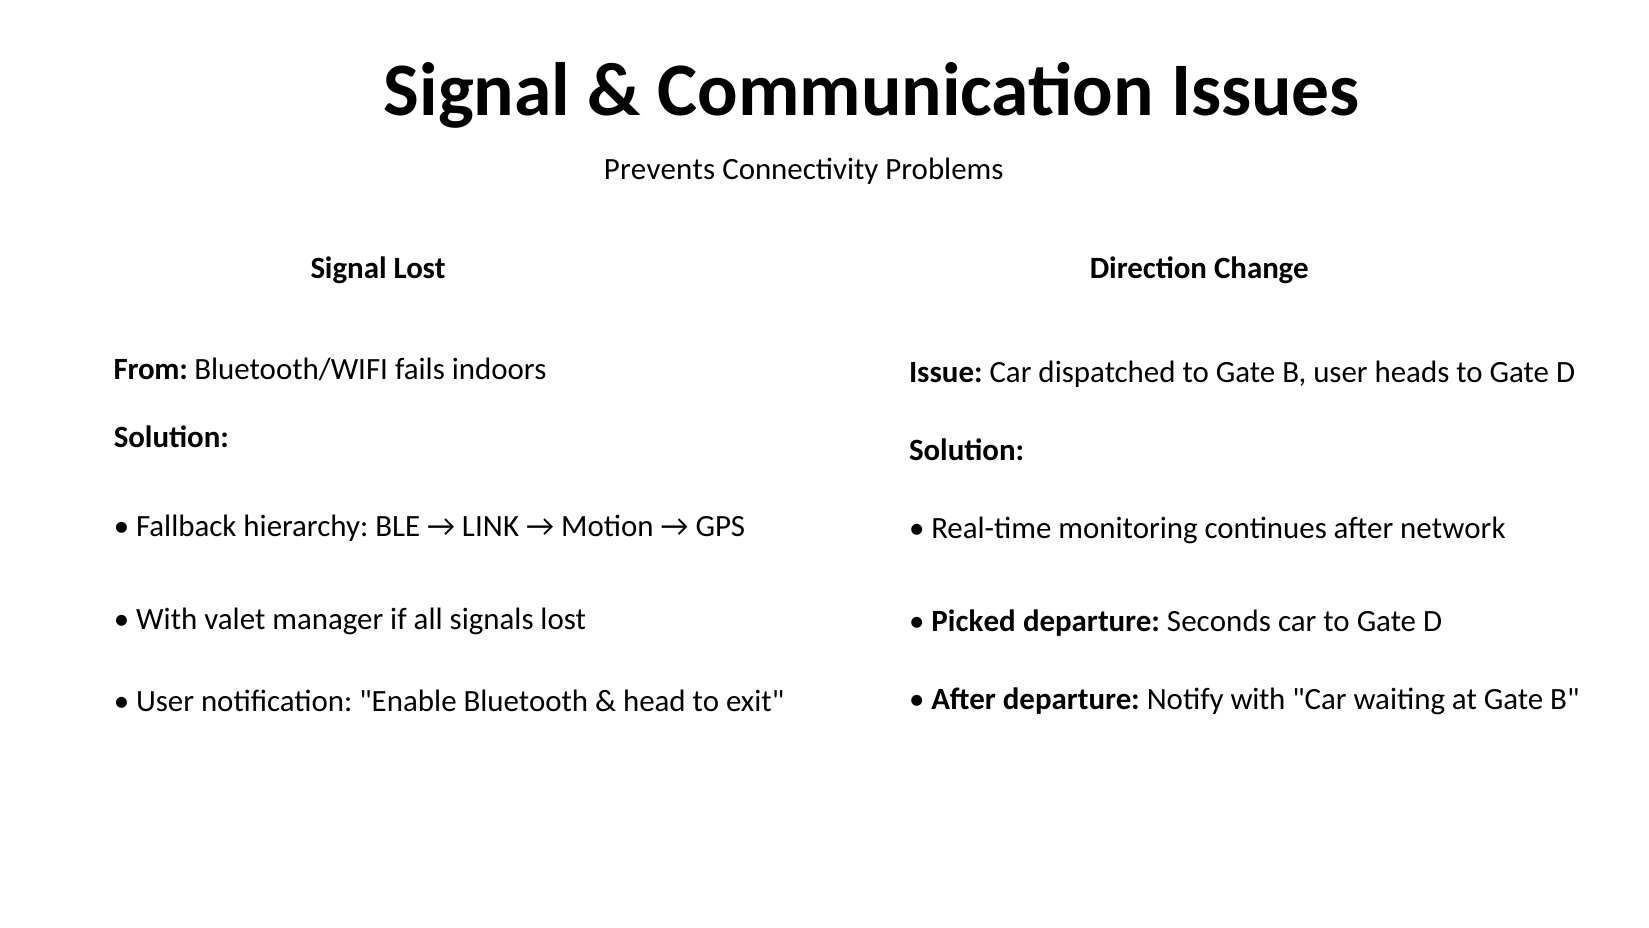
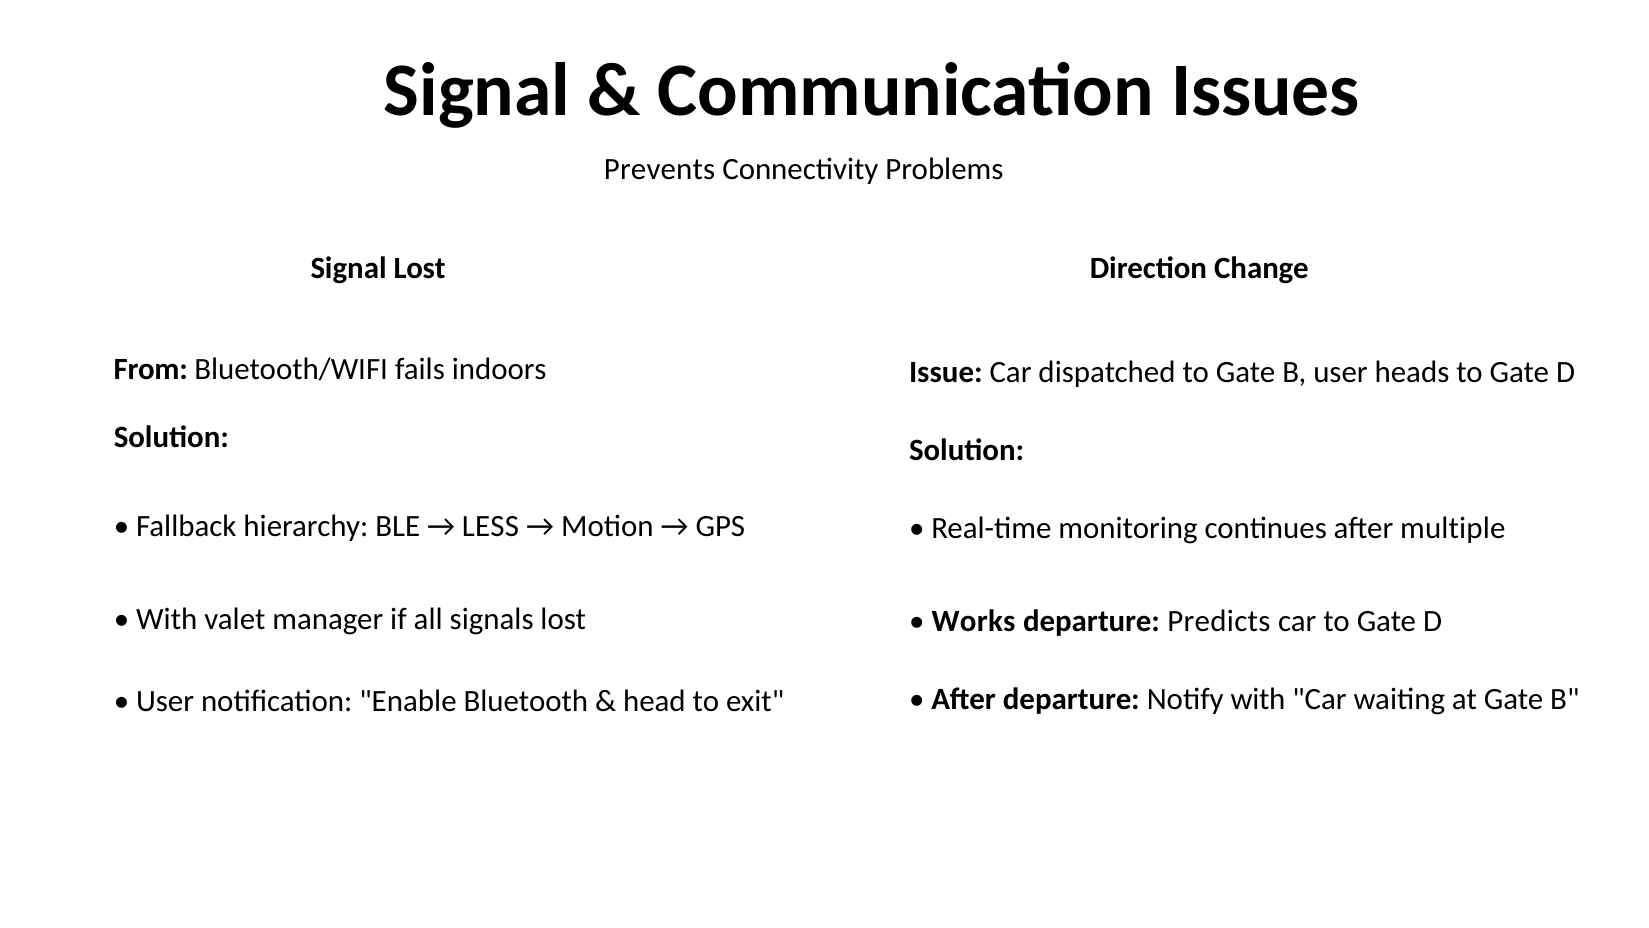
LINK: LINK -> LESS (490, 526)
network: network -> multiple (1453, 528)
Picked: Picked -> Works (974, 621)
Seconds: Seconds -> Predicts (1219, 621)
